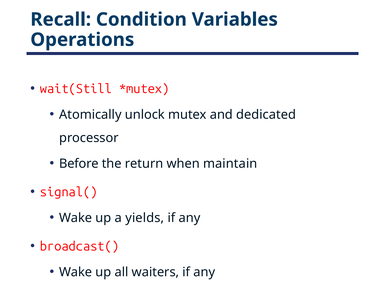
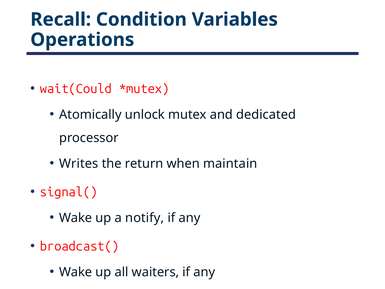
wait(Still: wait(Still -> wait(Could (76, 89)
Before: Before -> Writes (79, 163)
yields: yields -> notify (145, 218)
